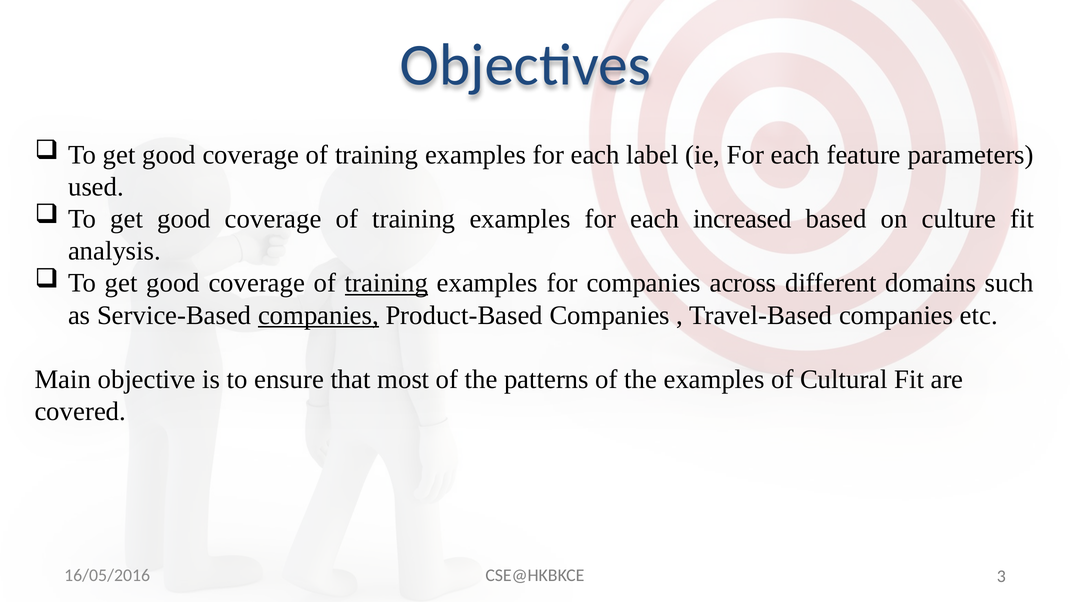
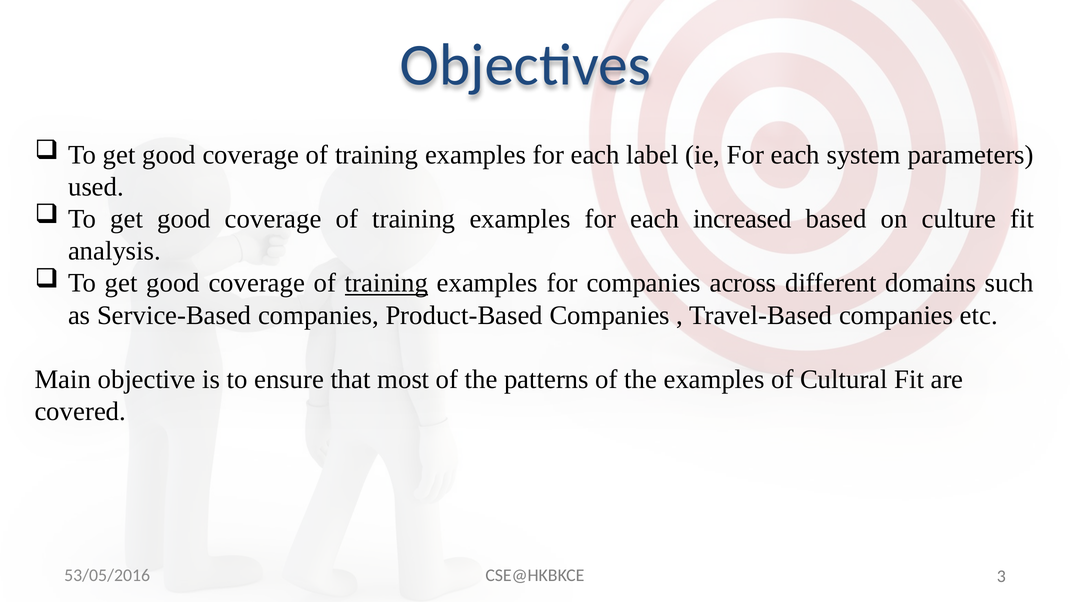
feature: feature -> system (864, 155)
companies underline: present -> none (318, 315)
16/05/2016: 16/05/2016 -> 53/05/2016 (107, 575)
